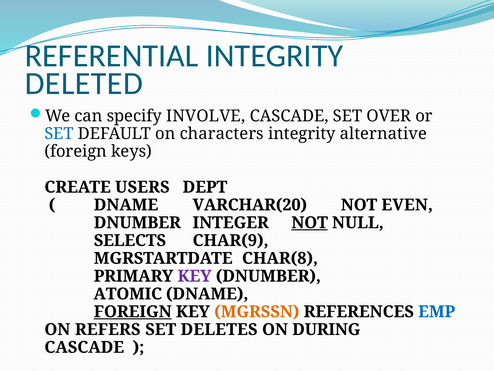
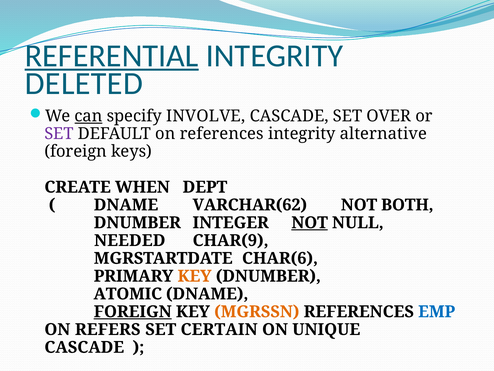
REFERENTIAL underline: none -> present (112, 56)
can underline: none -> present (88, 116)
SET colour: blue -> purple (59, 134)
on characters: characters -> references (222, 134)
USERS: USERS -> WHEN (142, 187)
VARCHAR(20: VARCHAR(20 -> VARCHAR(62 (250, 205)
EVEN: EVEN -> BOTH (407, 205)
SELECTS: SELECTS -> NEEDED (130, 240)
CHAR(8: CHAR(8 -> CHAR(6 (280, 258)
KEY colour: purple -> orange (195, 276)
DELETES: DELETES -> CERTAIN (219, 329)
DURING: DURING -> UNIQUE (326, 329)
